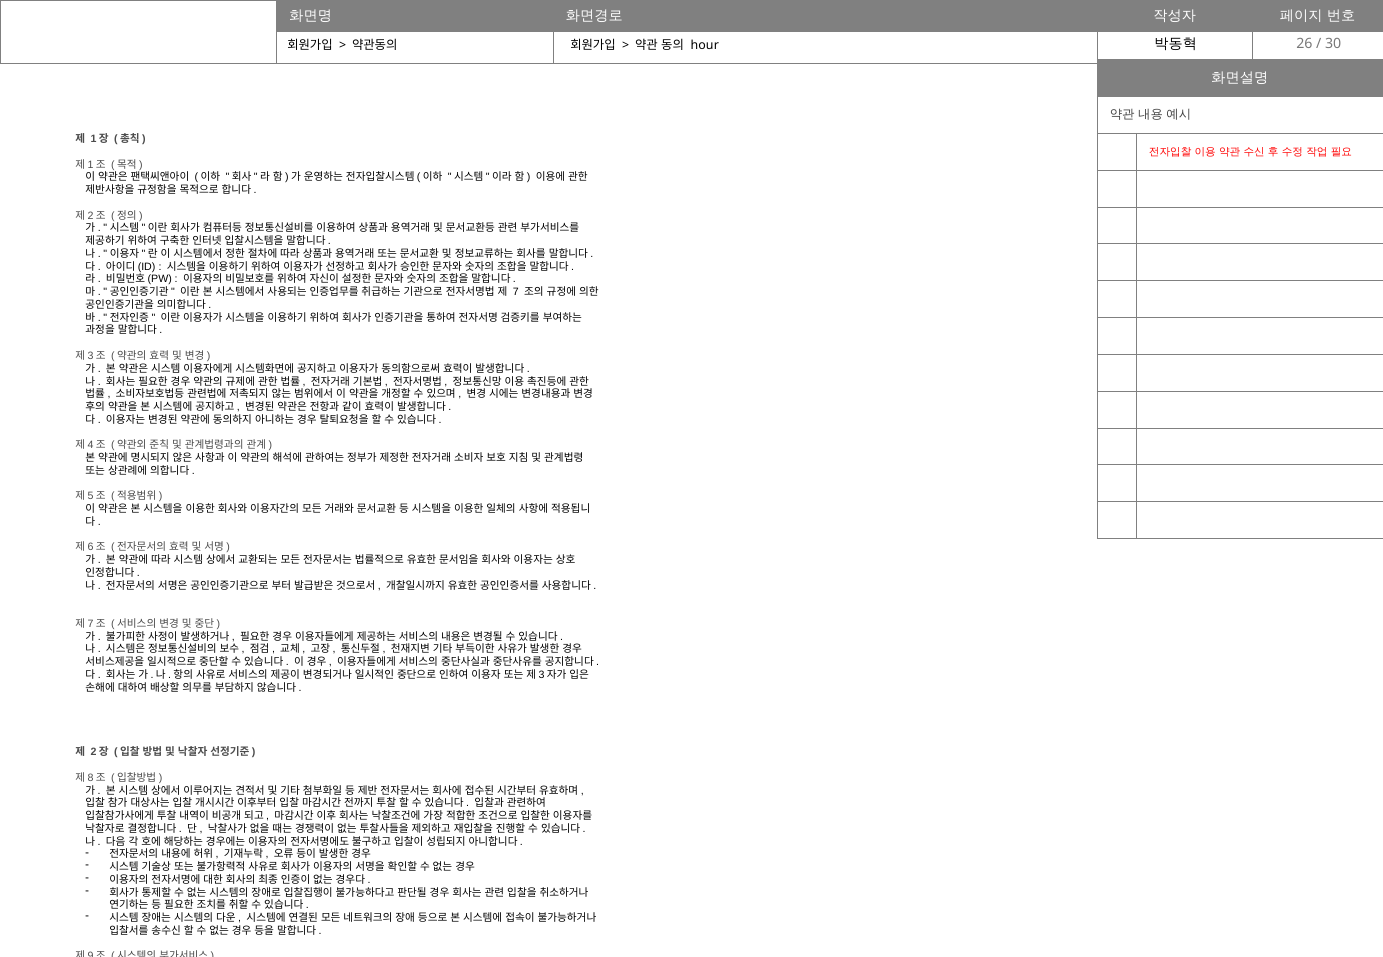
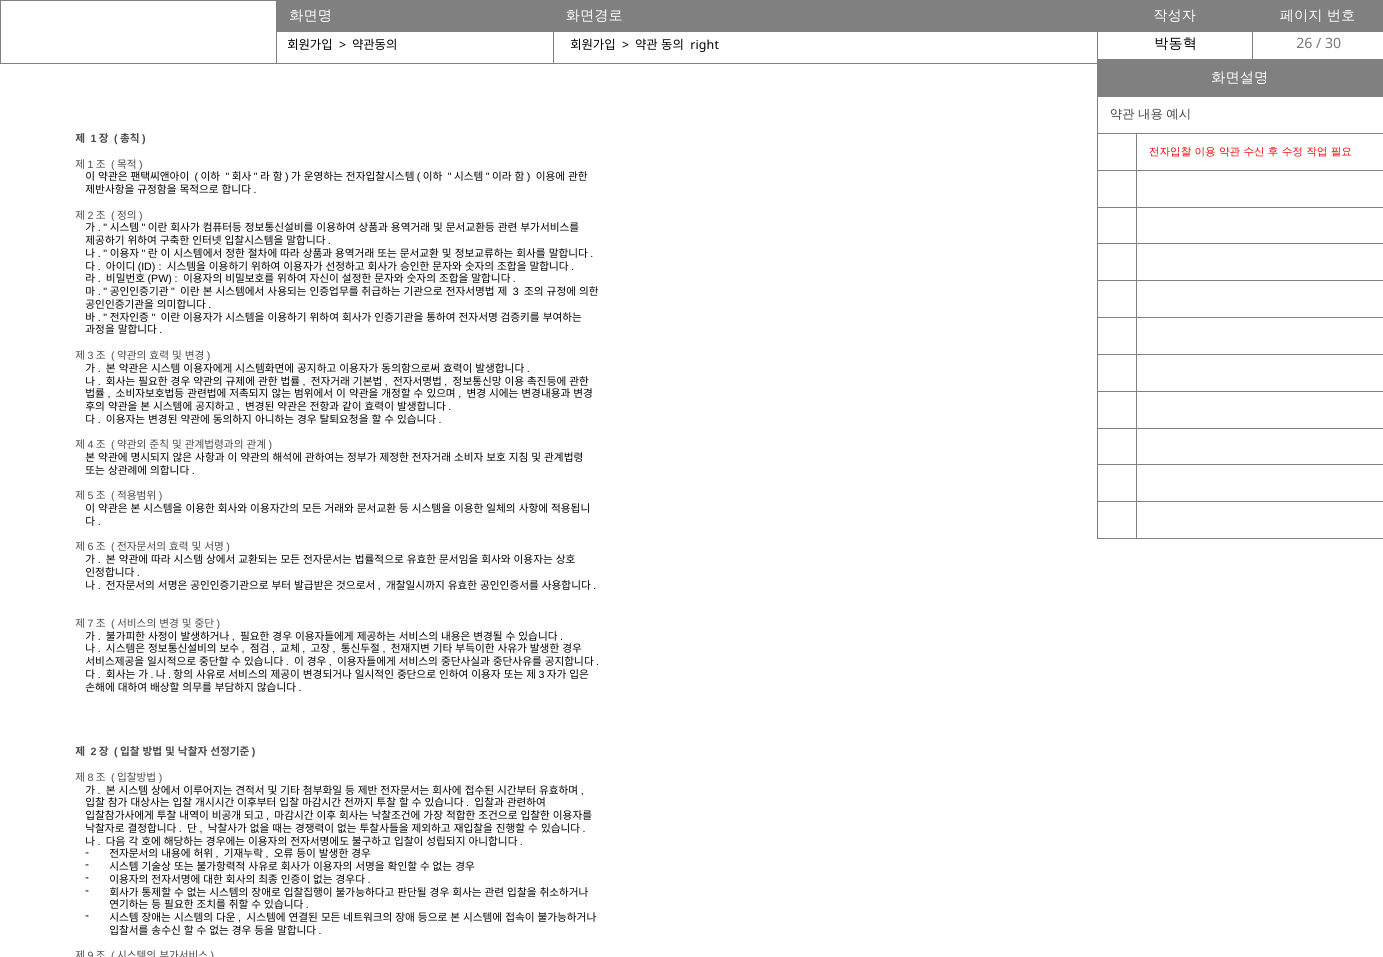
hour: hour -> right (705, 46)
7: 7 -> 3 (516, 292)
